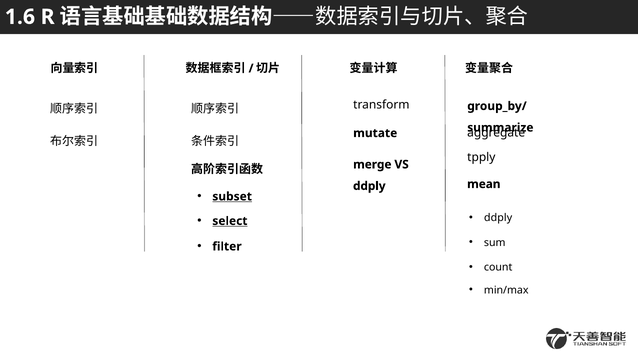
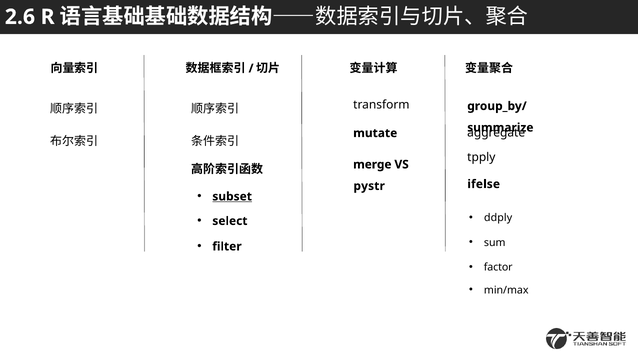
1.6: 1.6 -> 2.6 (20, 17)
mean: mean -> ifelse (484, 184)
ddply: ddply -> pystr (369, 186)
select underline: present -> none (230, 221)
count: count -> factor (498, 267)
